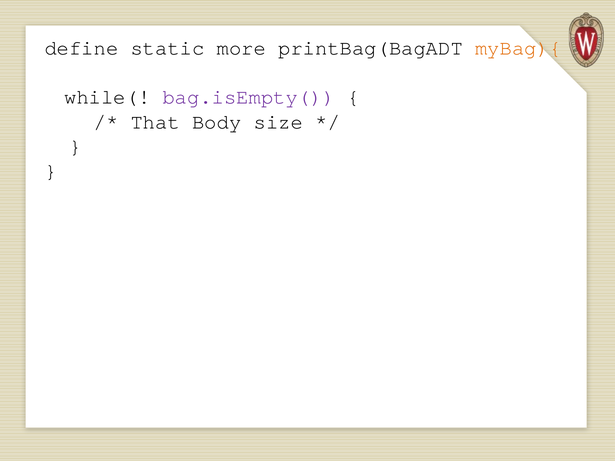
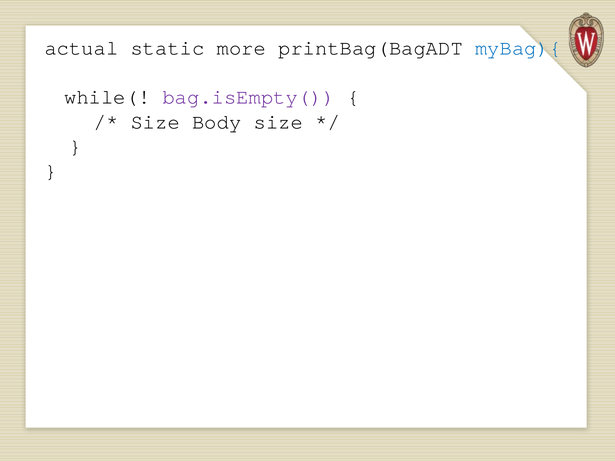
define: define -> actual (81, 48)
myBag){ colour: orange -> blue (518, 48)
That: That -> Size (155, 122)
